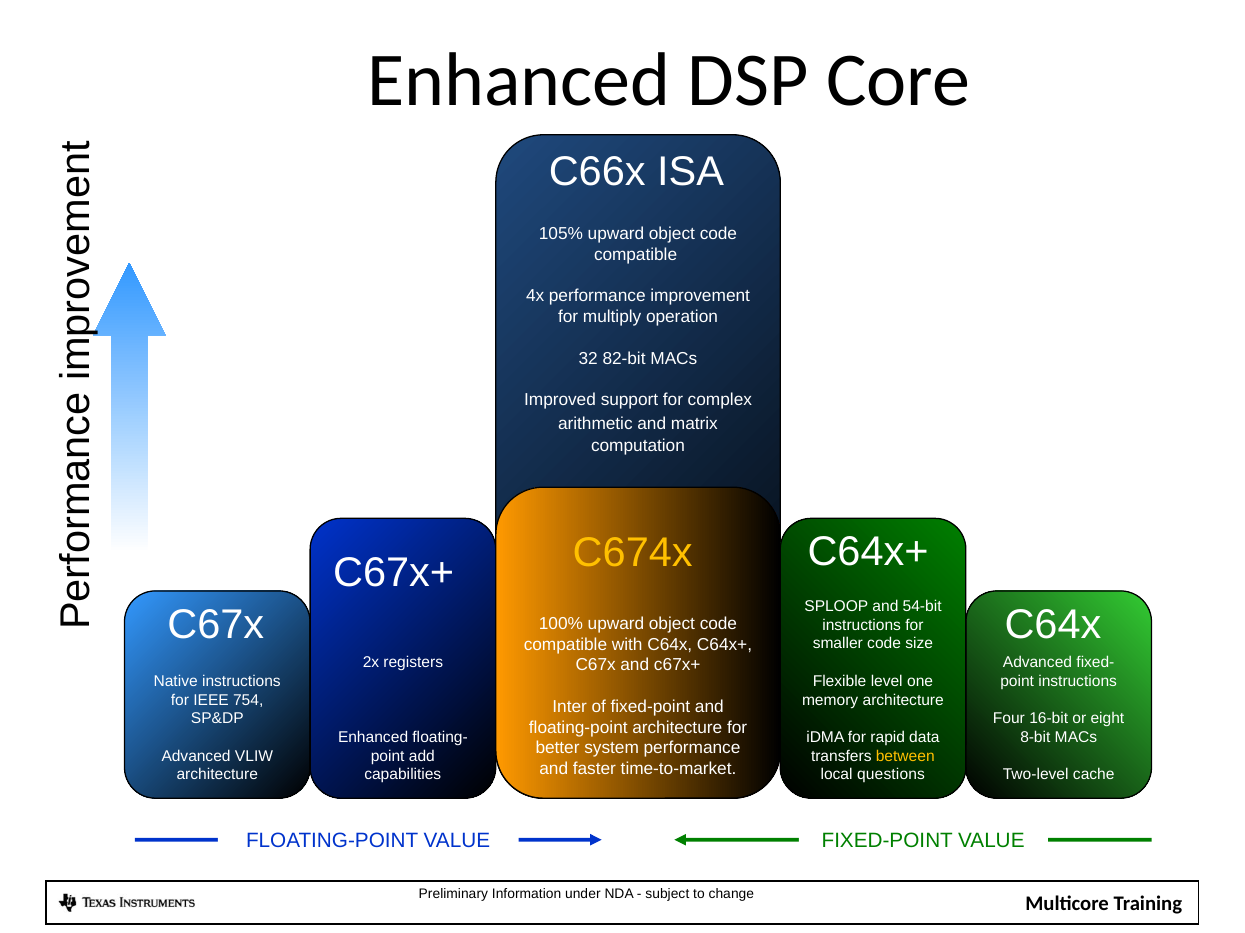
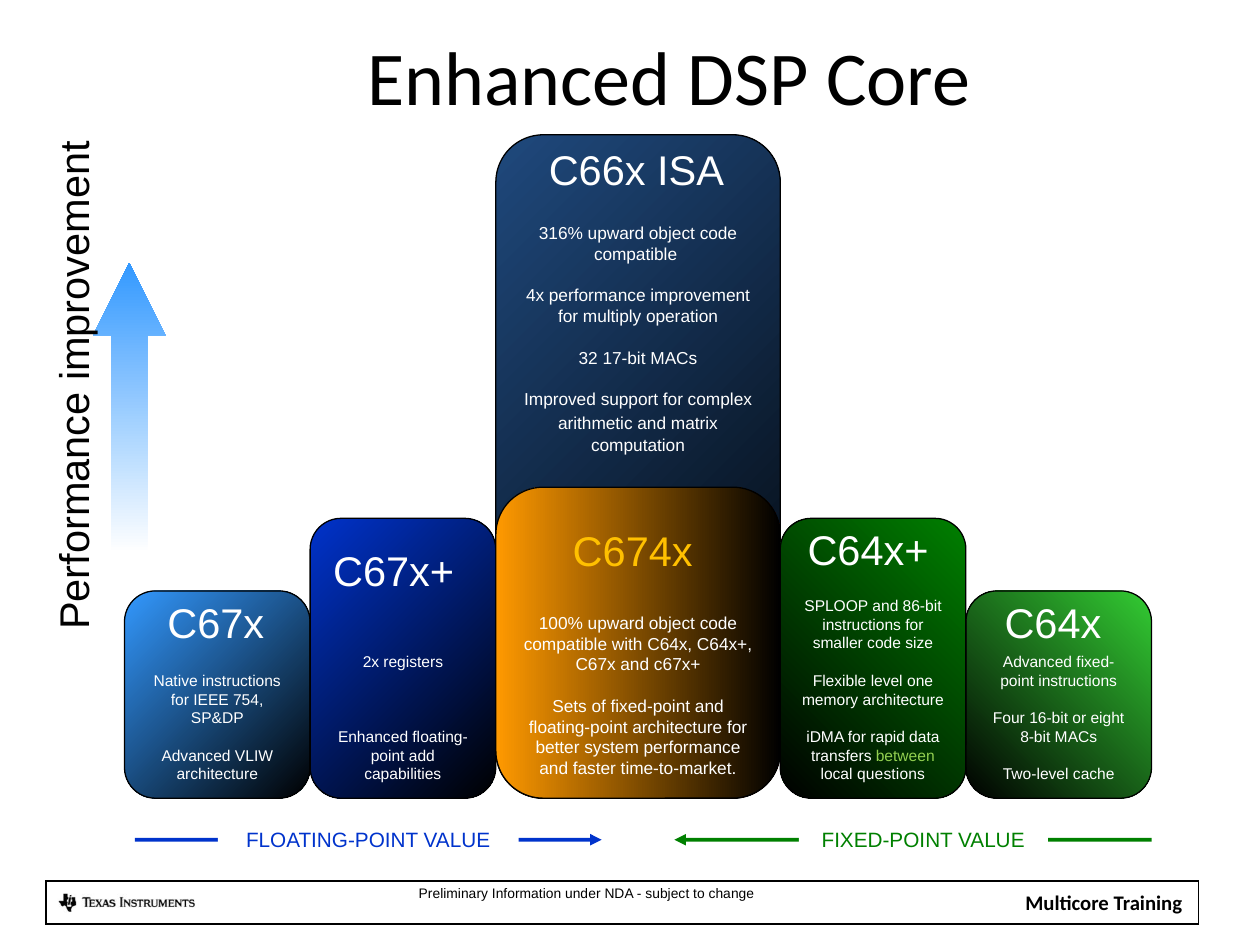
105%: 105% -> 316% (561, 234)
82-bit: 82-bit -> 17-bit (624, 359)
54-bit: 54-bit -> 86-bit (922, 607)
Inter: Inter -> Sets (570, 707)
between colour: yellow -> light green (905, 757)
